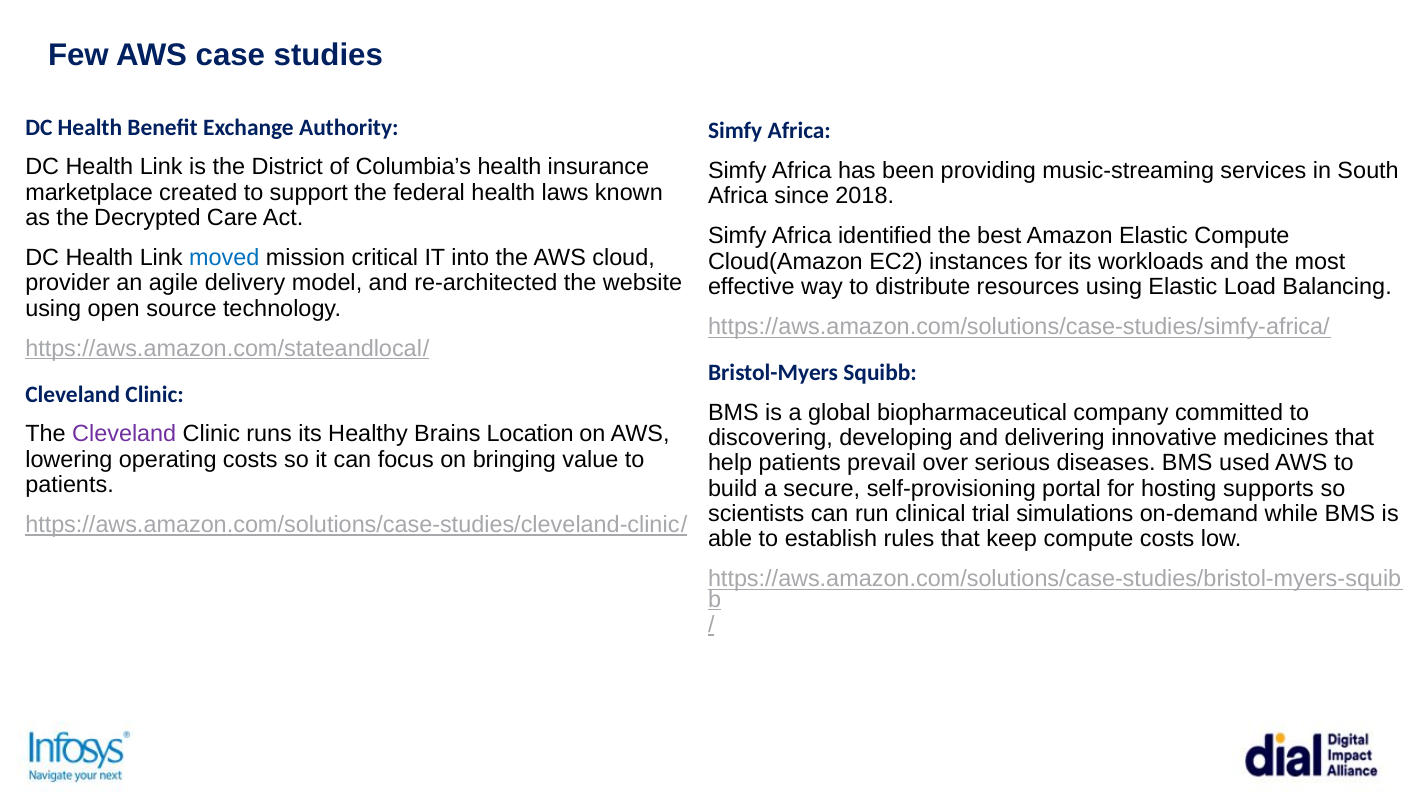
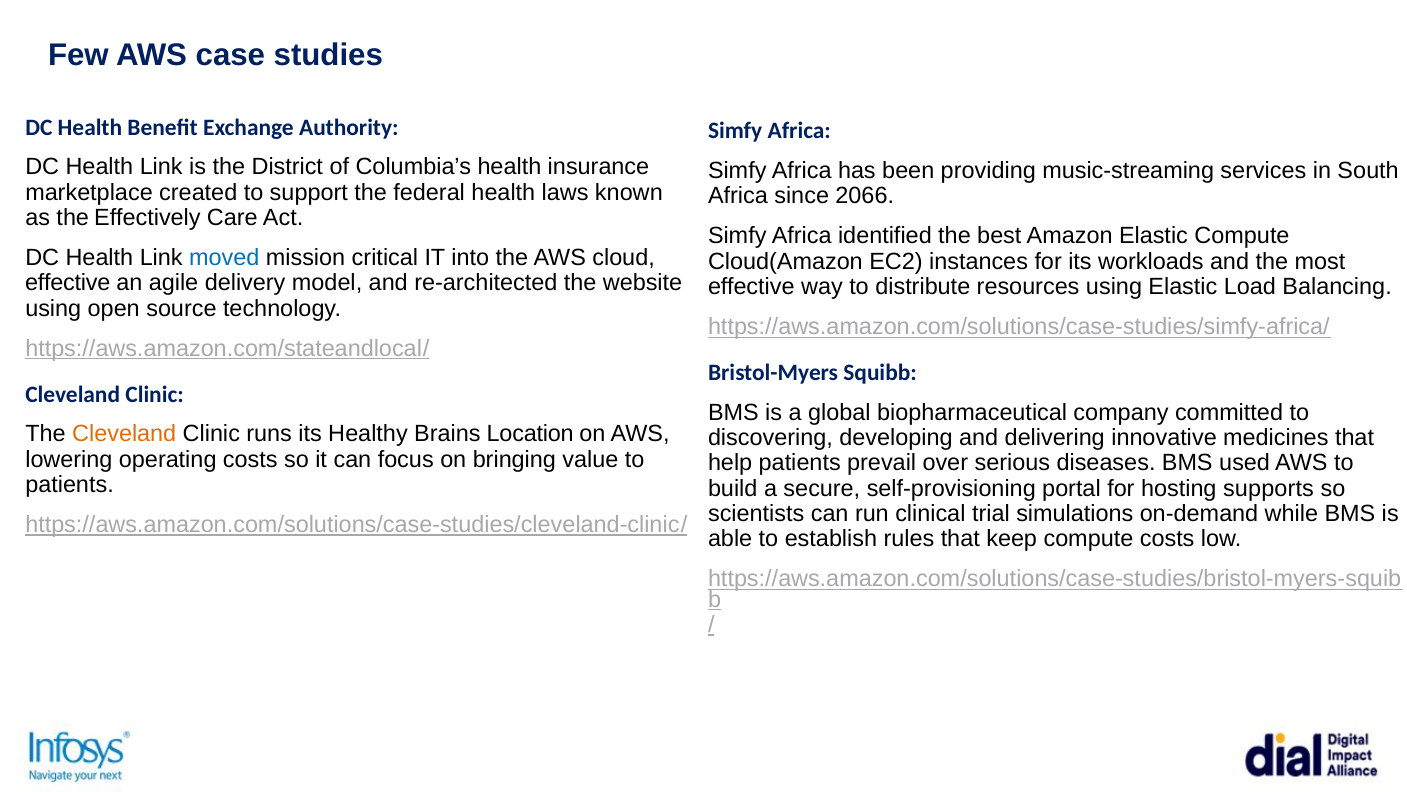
2018: 2018 -> 2066 (865, 196)
Decrypted: Decrypted -> Effectively (147, 218)
provider: provider -> effective (68, 283)
Cleveland colour: purple -> orange (124, 434)
